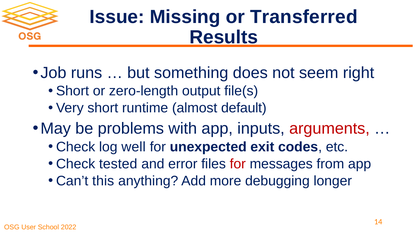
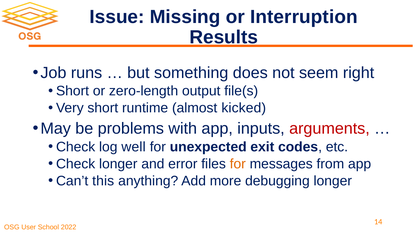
Transferred: Transferred -> Interruption (304, 17)
default: default -> kicked (244, 108)
Check tested: tested -> longer (118, 164)
for colour: red -> orange (238, 164)
